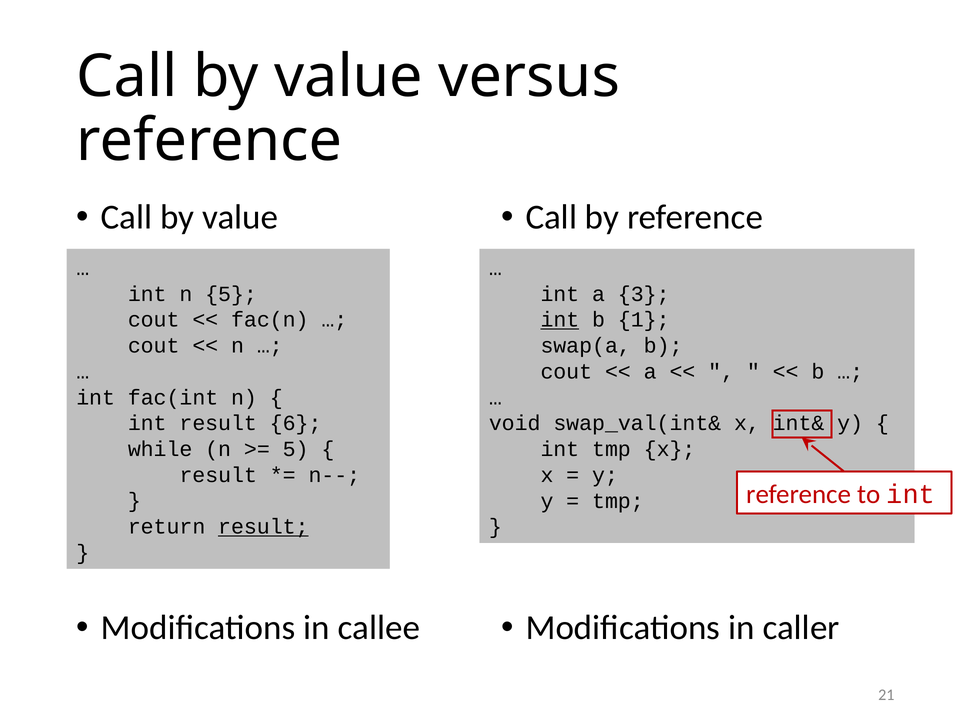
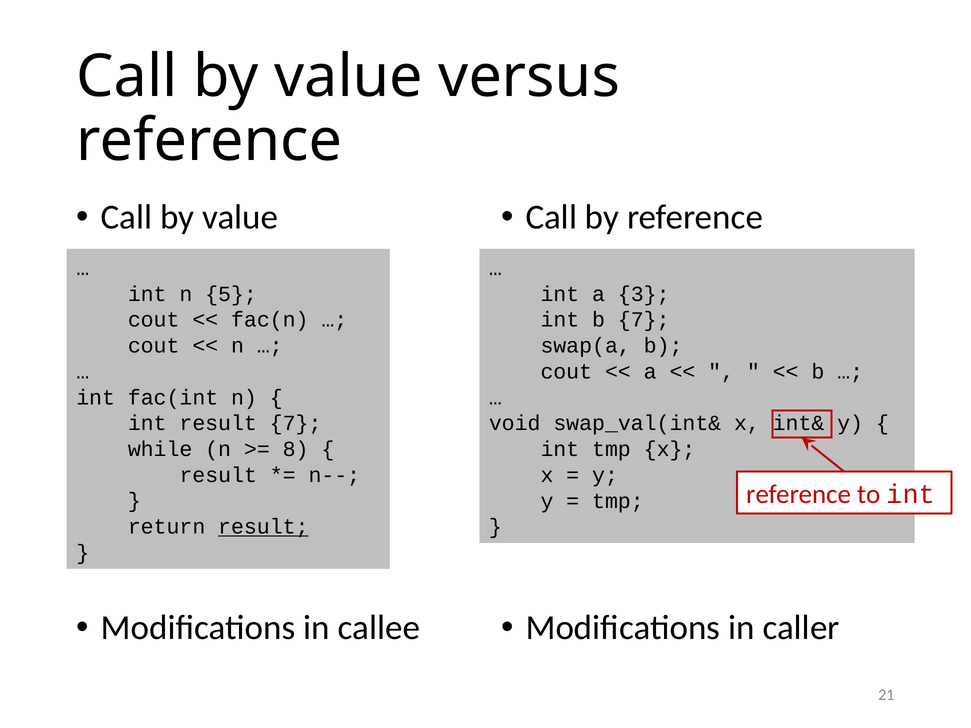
int underline: present -> none (560, 320)
b 1: 1 -> 7 (644, 320)
result 6: 6 -> 7 (296, 423)
5: 5 -> 8 (296, 449)
